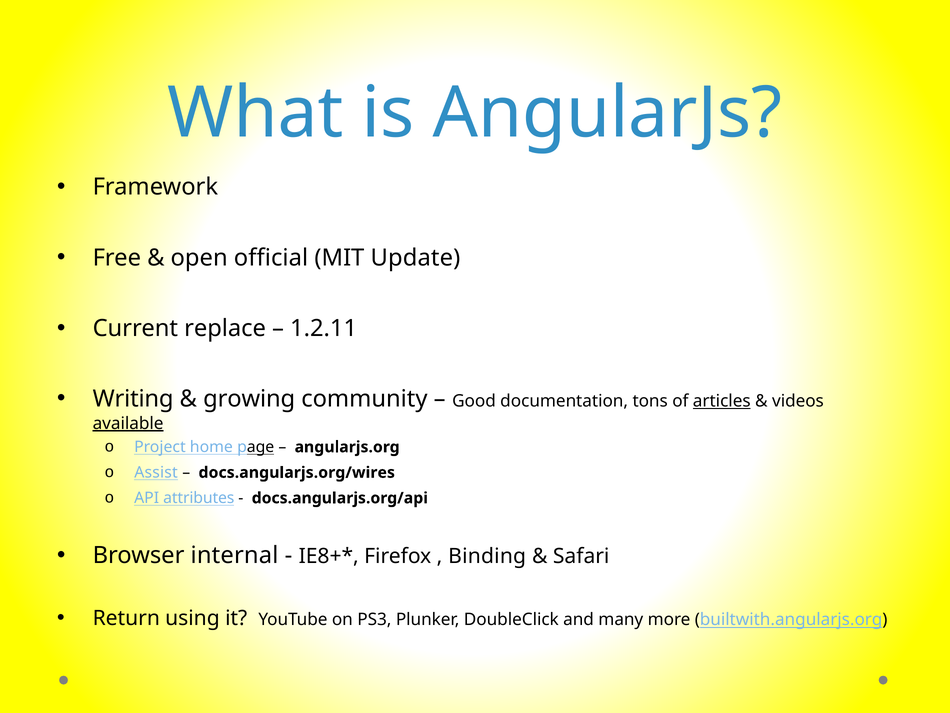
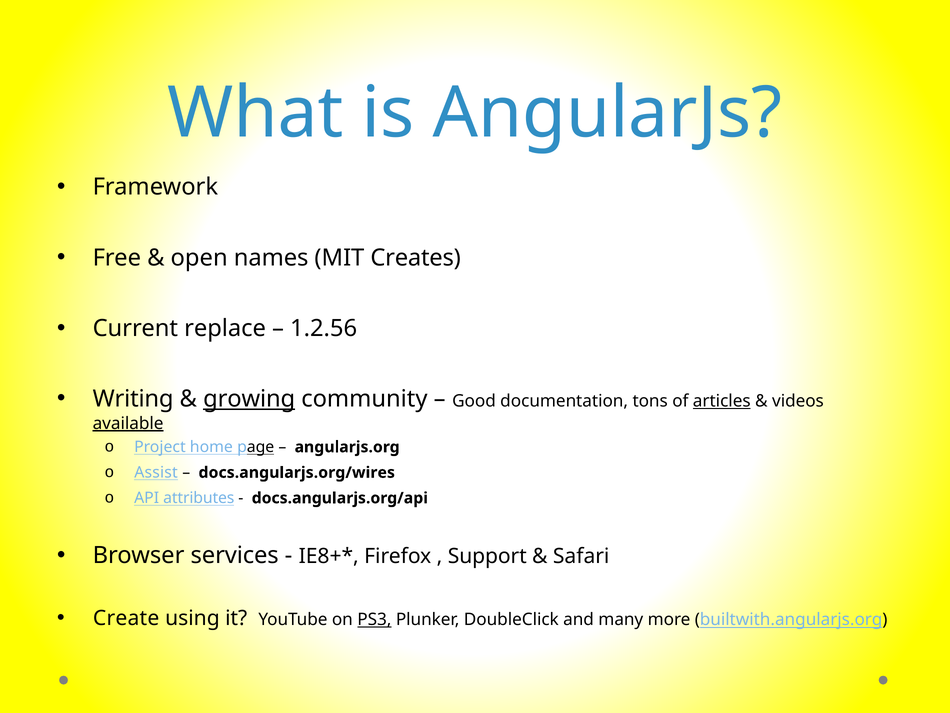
official: official -> names (271, 258)
Update: Update -> Creates (416, 258)
1.2.11: 1.2.11 -> 1.2.56 (324, 328)
growing underline: none -> present (249, 399)
internal: internal -> services (235, 555)
Binding: Binding -> Support (487, 556)
Return: Return -> Create (126, 618)
PS3 underline: none -> present (374, 619)
